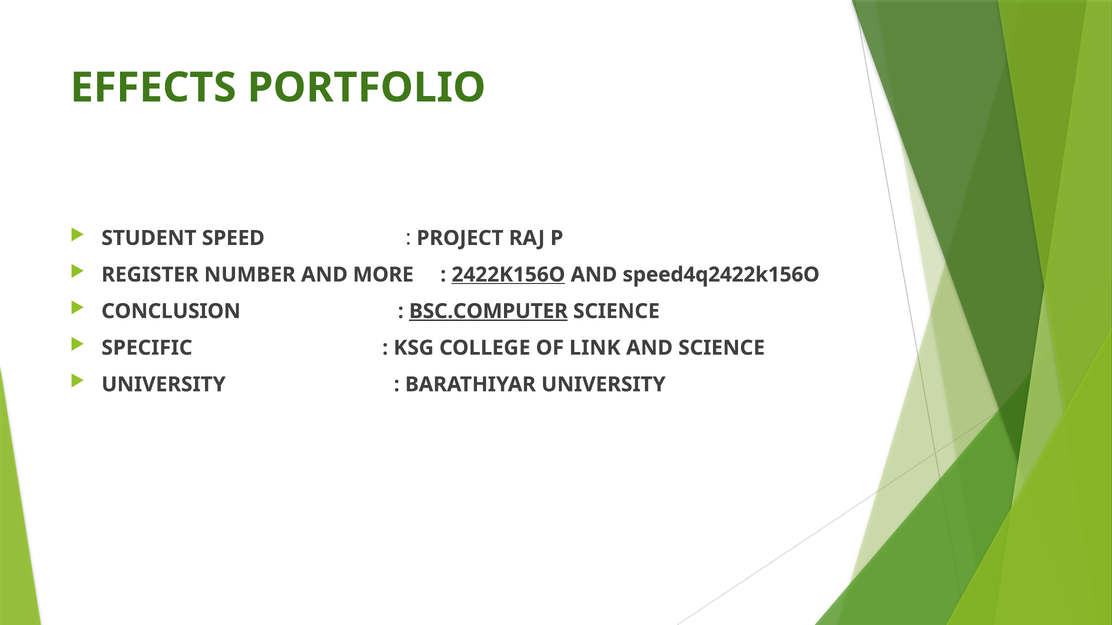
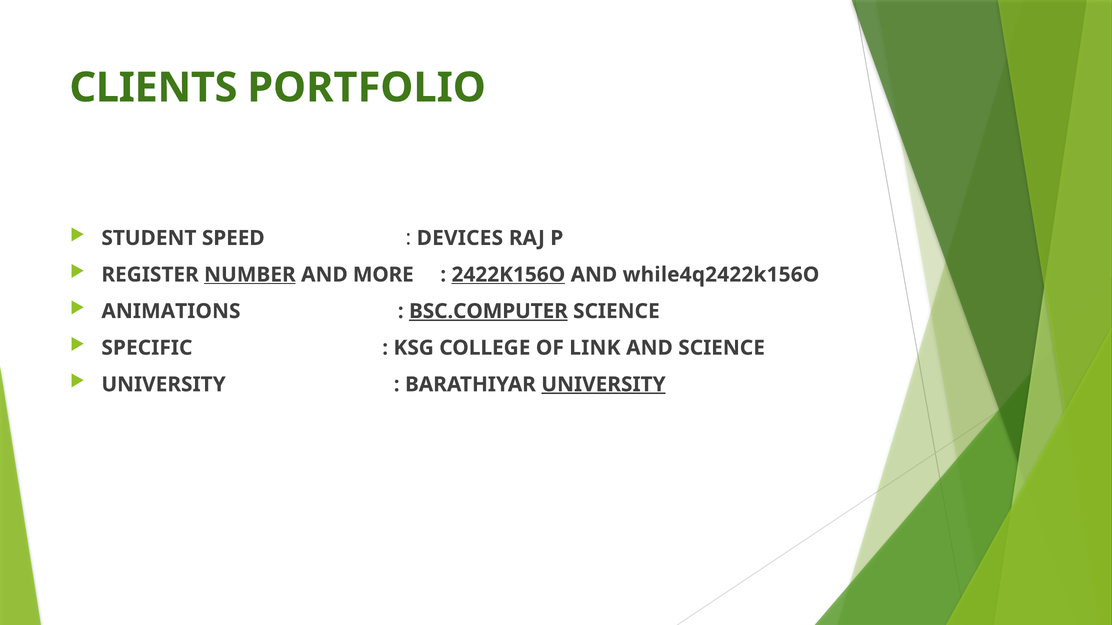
EFFECTS: EFFECTS -> CLIENTS (153, 88)
PROJECT: PROJECT -> DEVICES (460, 238)
NUMBER underline: none -> present (250, 275)
speed4q2422k156O: speed4q2422k156O -> while4q2422k156O (721, 275)
CONCLUSION: CONCLUSION -> ANIMATIONS (171, 311)
UNIVERSITY underline: none -> present (603, 385)
